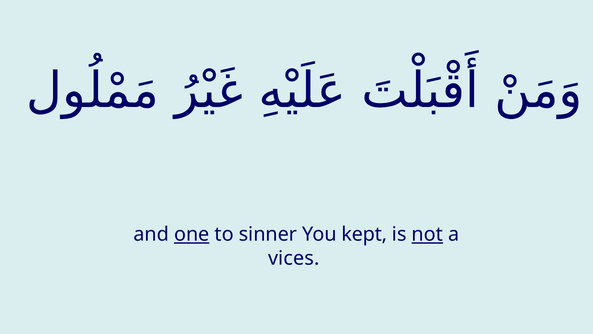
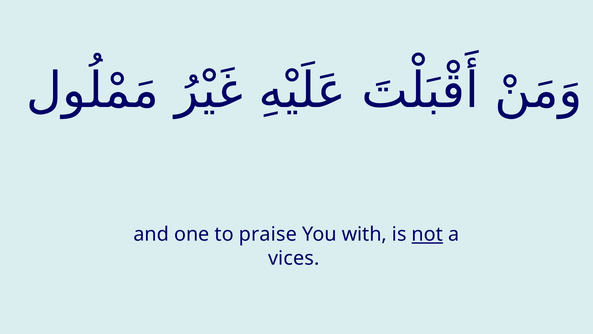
one underline: present -> none (192, 234)
sinner: sinner -> praise (268, 234)
kept: kept -> with (364, 234)
